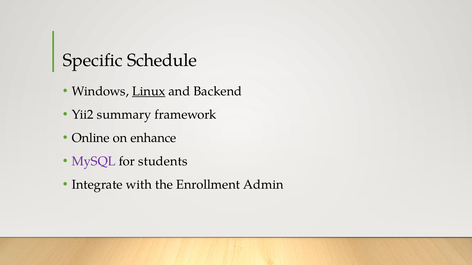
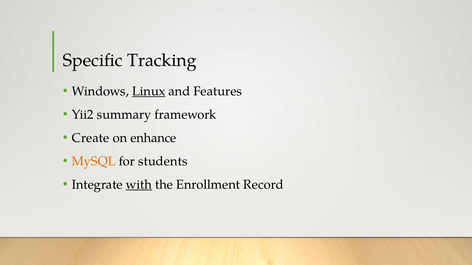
Schedule: Schedule -> Tracking (162, 60)
Backend: Backend -> Features (218, 91)
Online: Online -> Create (91, 138)
MySQL colour: purple -> orange (94, 162)
with underline: none -> present (139, 185)
Admin: Admin -> Record (263, 185)
